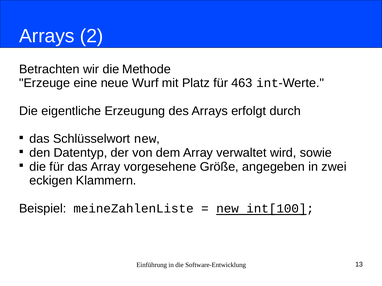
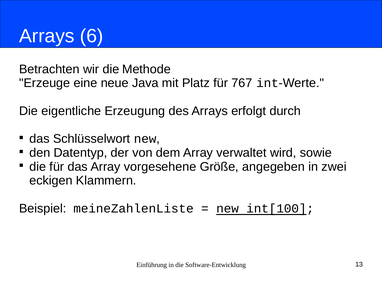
2: 2 -> 6 (92, 36)
Wurf: Wurf -> Java (145, 83)
463: 463 -> 767 (242, 83)
